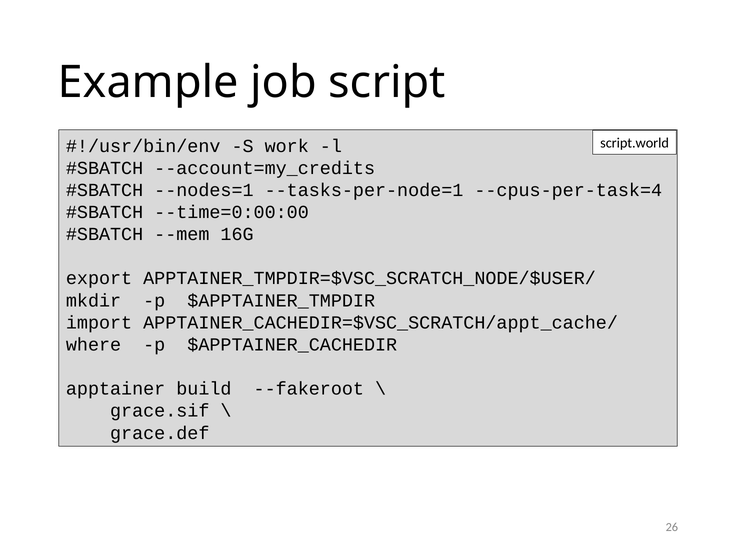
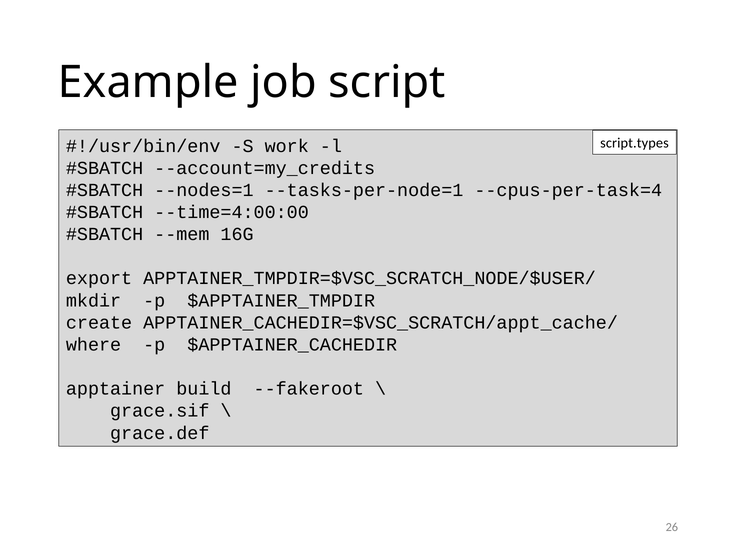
script.world: script.world -> script.types (634, 143)
--time=0:00:00: --time=0:00:00 -> --time=4:00:00 (232, 212)
import: import -> create (99, 323)
